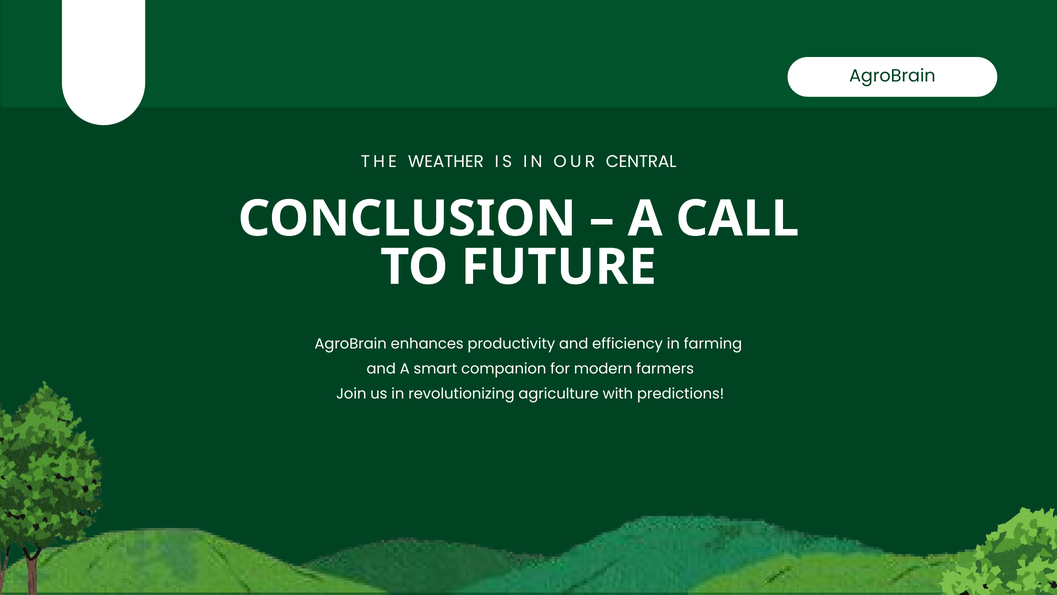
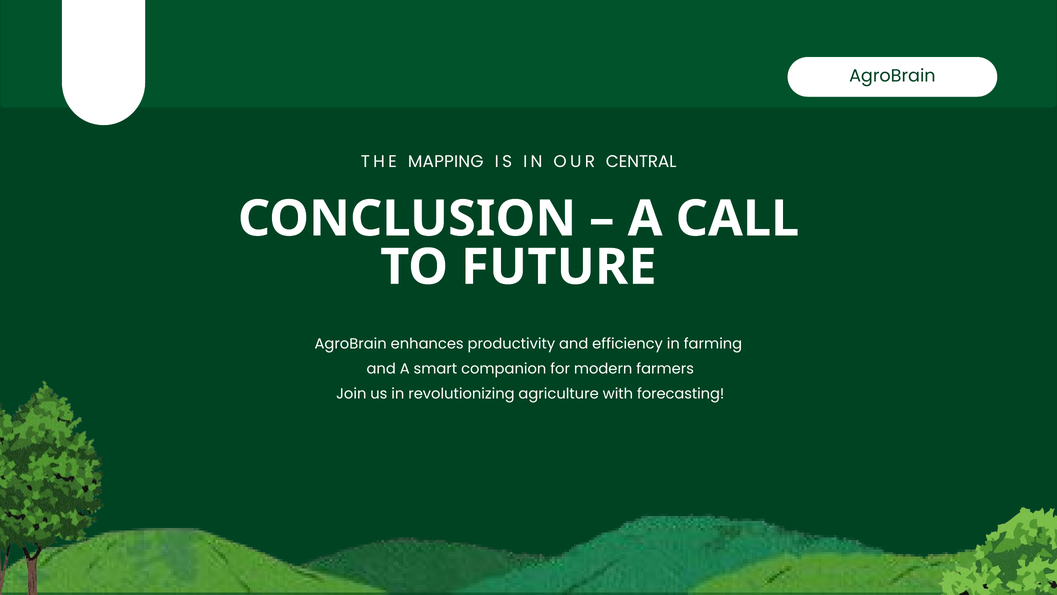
WEATHER: WEATHER -> MAPPING (446, 162)
predictions: predictions -> forecasting (681, 393)
